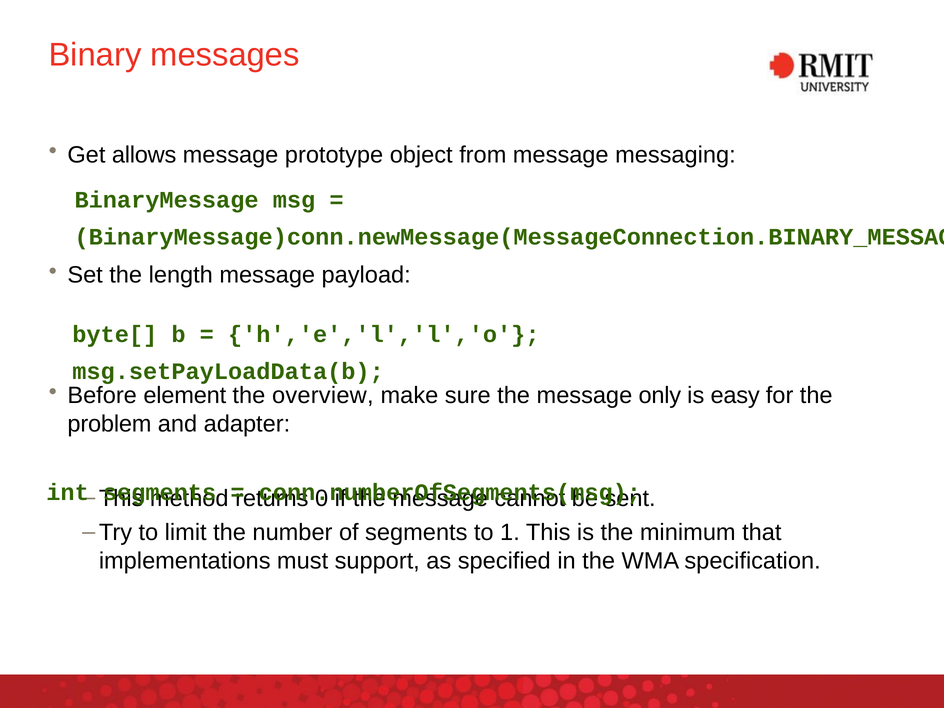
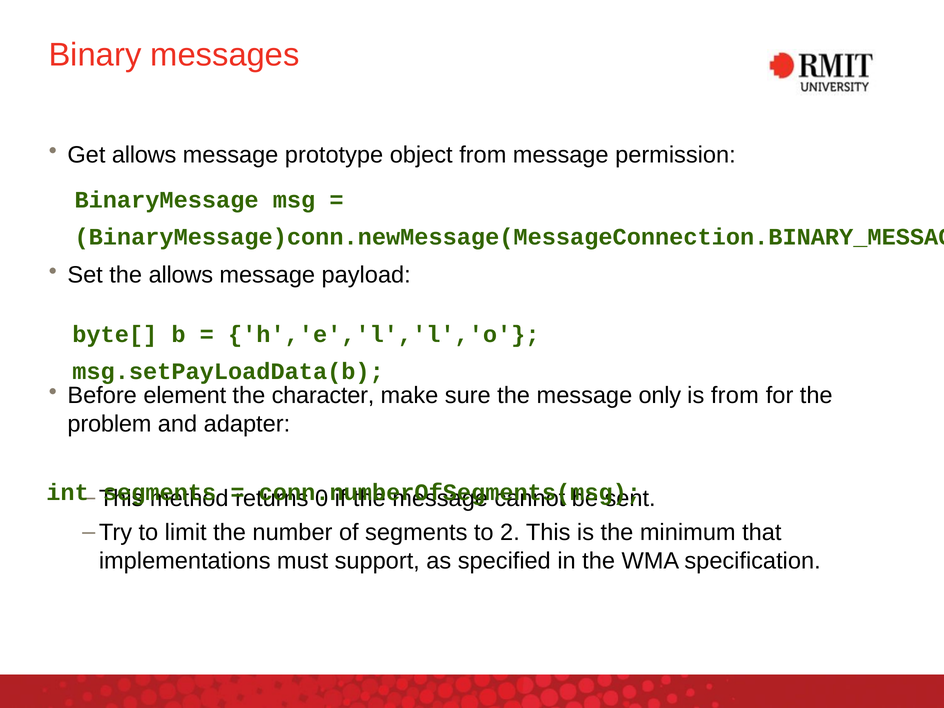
messaging: messaging -> permission (675, 155)
the length: length -> allows (181, 275)
overview: overview -> character (323, 396)
is easy: easy -> from (735, 396)
1: 1 -> 2 (510, 533)
